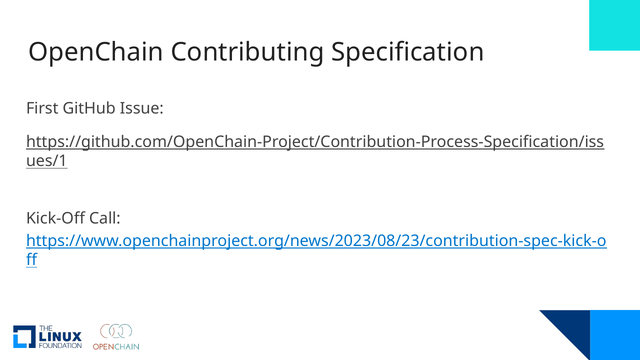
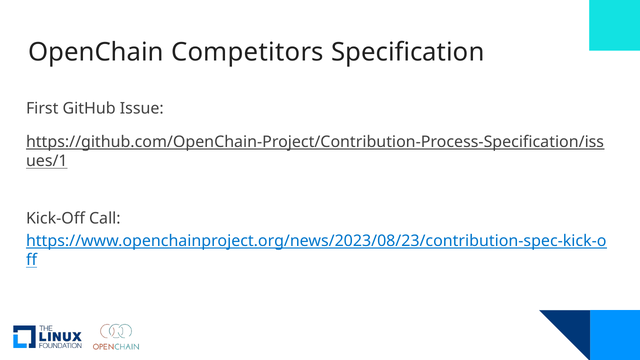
Contributing: Contributing -> Competitors (247, 52)
